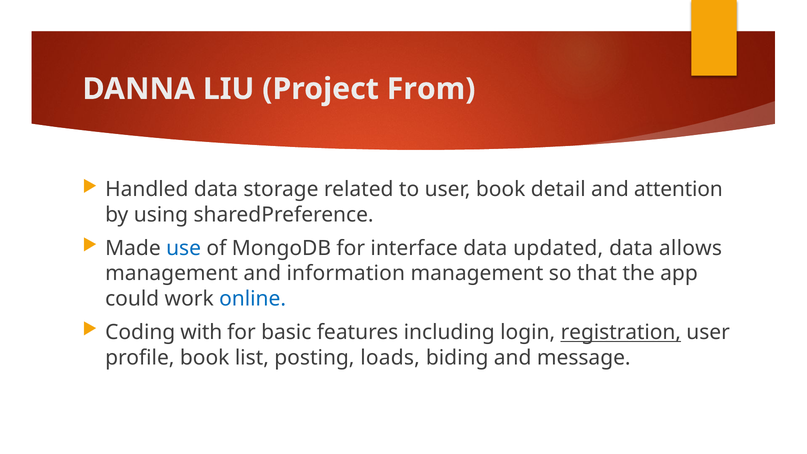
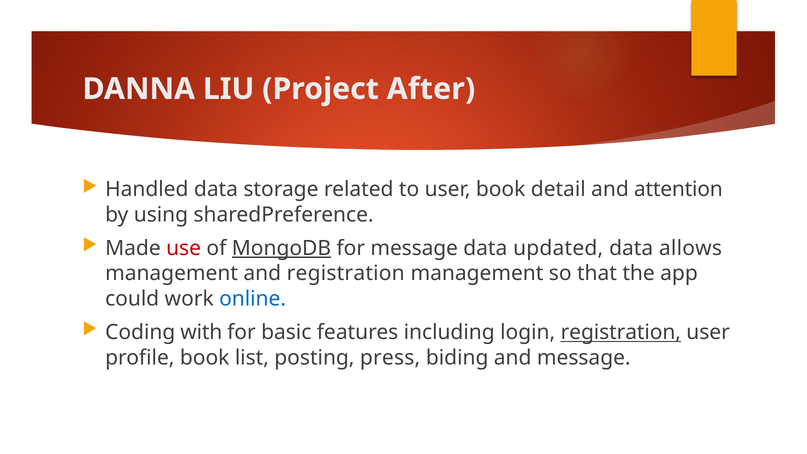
From: From -> After (431, 89)
use colour: blue -> red (184, 248)
MongoDB underline: none -> present (281, 248)
for interface: interface -> message (414, 248)
and information: information -> registration (346, 273)
loads: loads -> press (390, 358)
